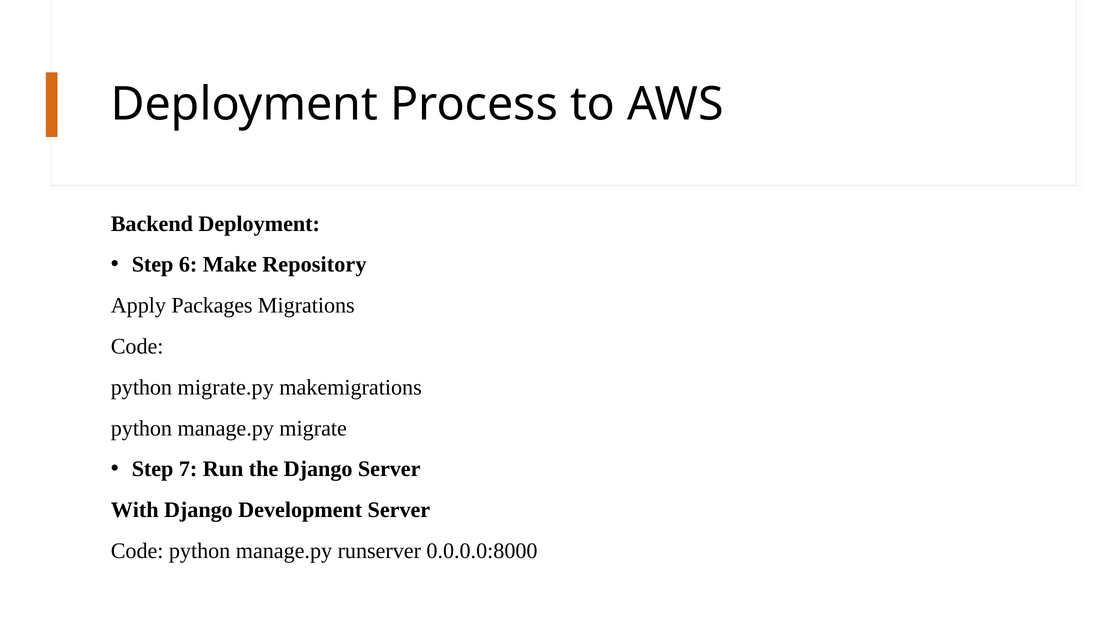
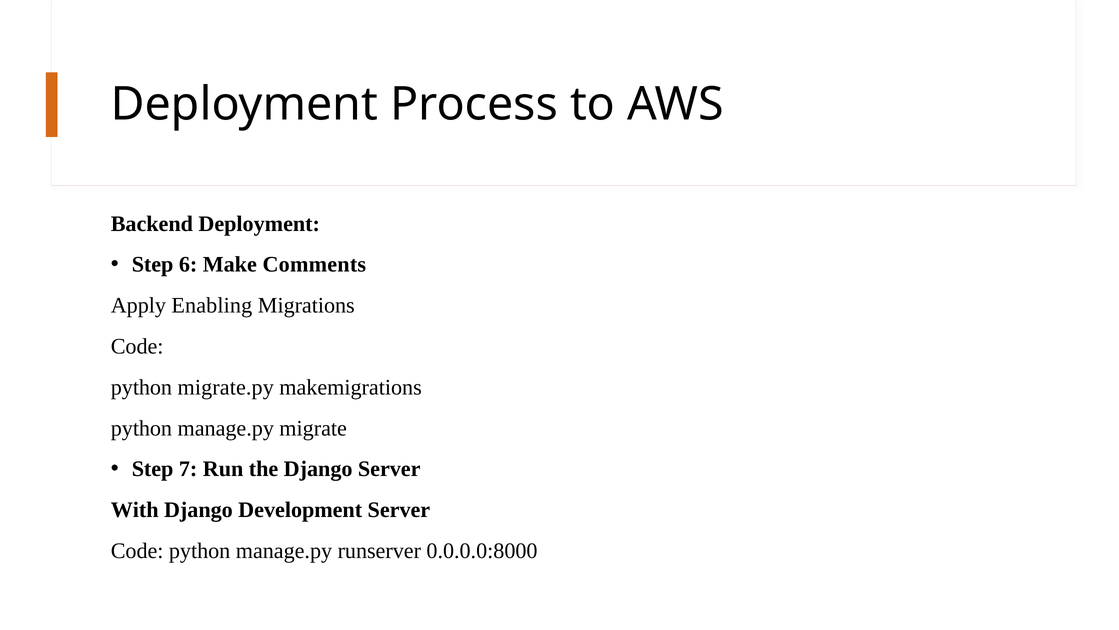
Repository: Repository -> Comments (314, 264)
Packages: Packages -> Enabling (212, 305)
